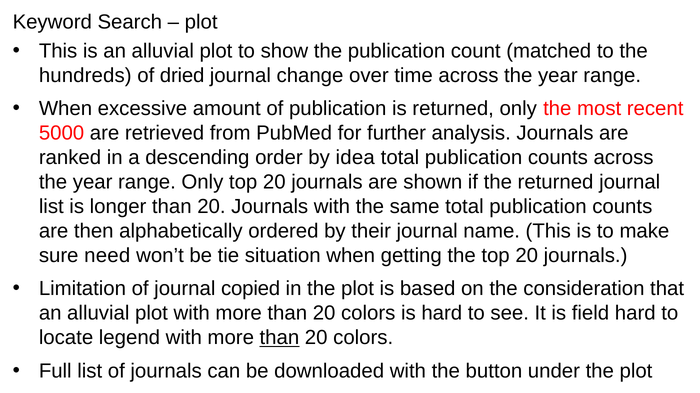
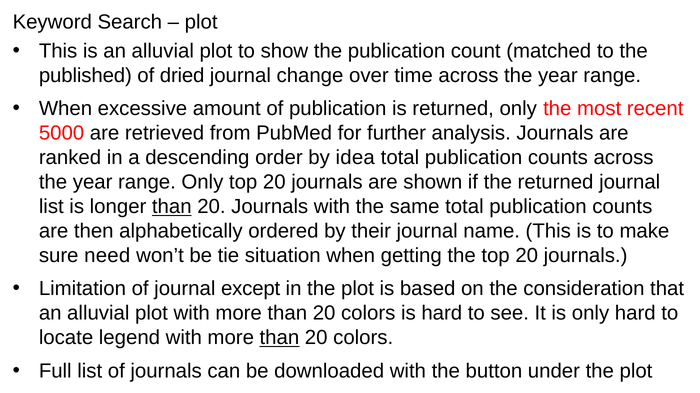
hundreds: hundreds -> published (85, 76)
than underline: none -> present (172, 207)
copied: copied -> except (251, 289)
is field: field -> only (591, 314)
